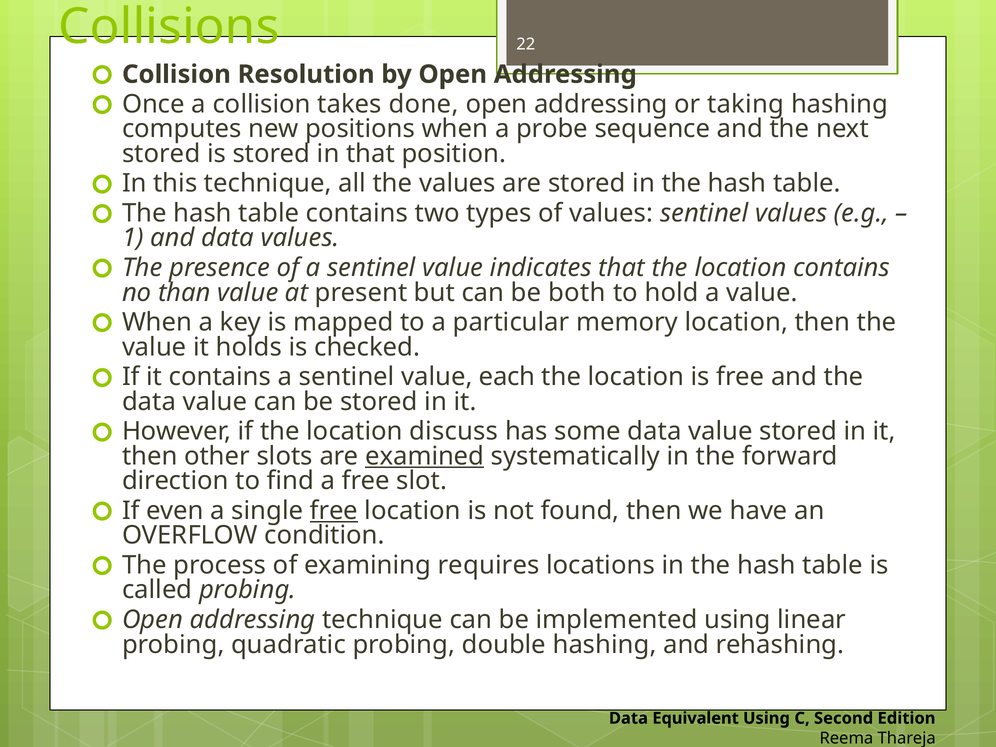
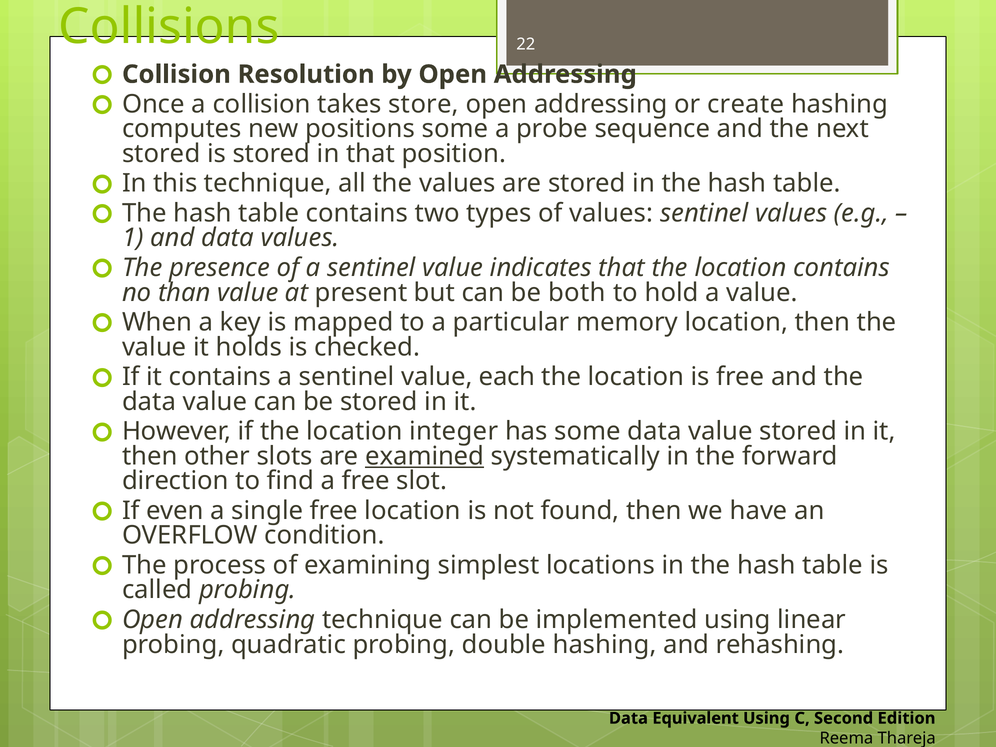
done: done -> store (424, 104)
taking: taking -> create (746, 104)
positions when: when -> some (455, 129)
discuss: discuss -> integer (454, 431)
free underline: present -> none (334, 511)
requires: requires -> simplest (489, 565)
